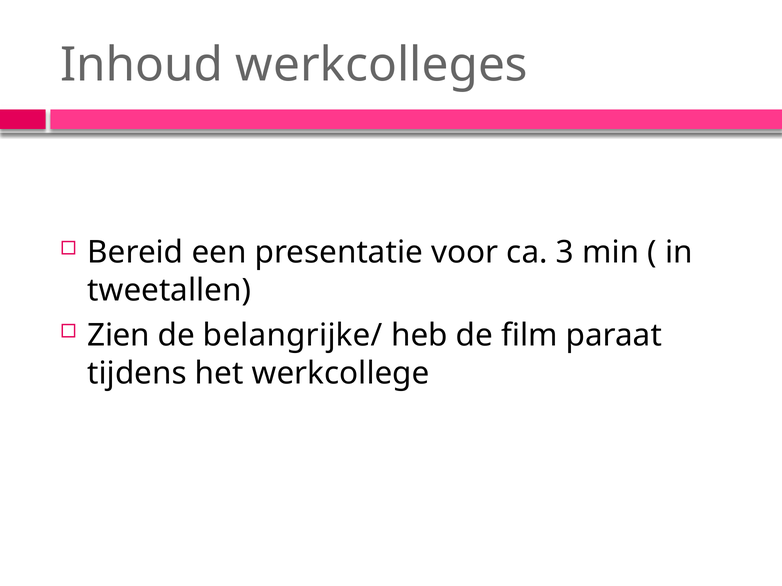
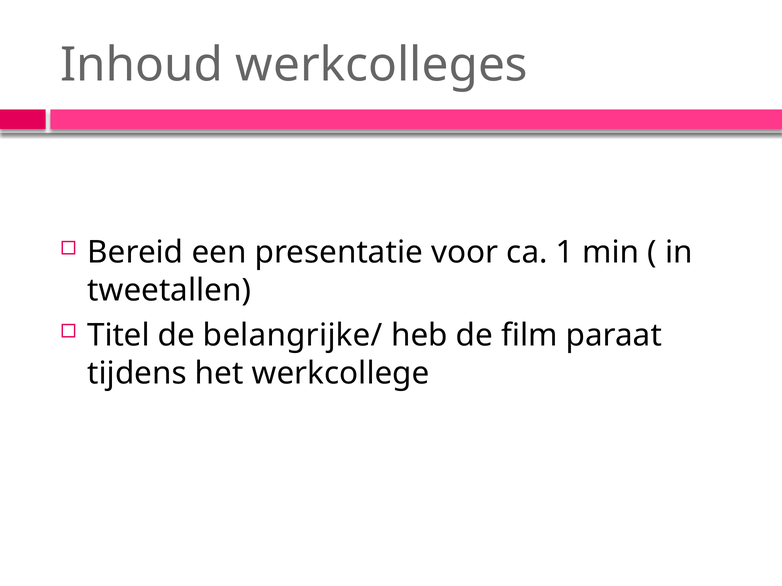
3: 3 -> 1 (565, 253)
Zien: Zien -> Titel (119, 336)
